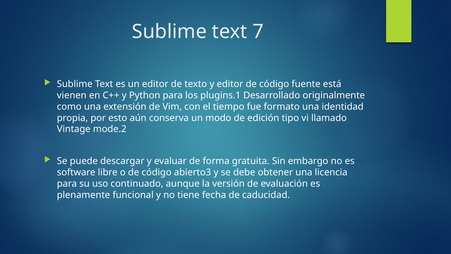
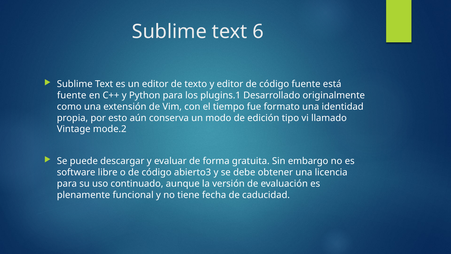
7: 7 -> 6 (258, 32)
vienen: vienen -> fuente (72, 95)
